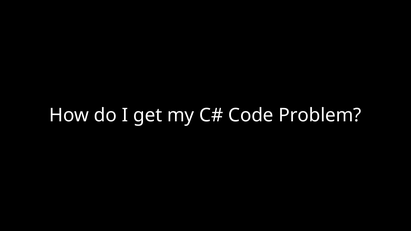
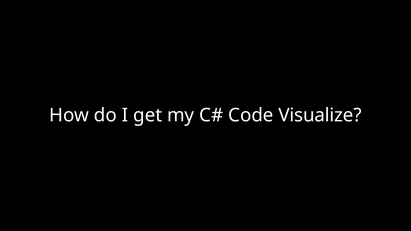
Problem: Problem -> Visualize (320, 115)
